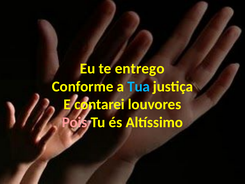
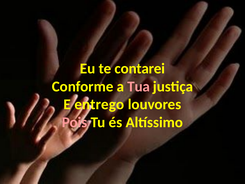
entrego: entrego -> contarei (140, 68)
Tua colour: light blue -> pink (139, 86)
contarei: contarei -> entrego (99, 104)
